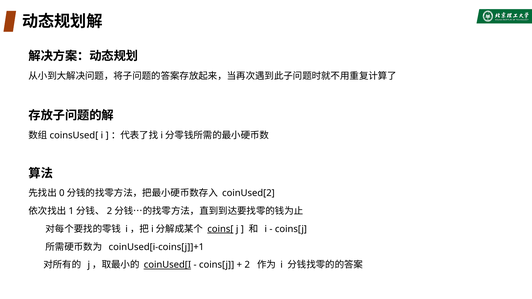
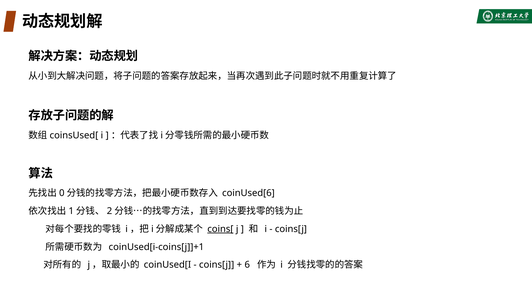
coinUsed[2: coinUsed[2 -> coinUsed[6 (248, 193)
coinUsed[I underline: present -> none (167, 265)
2: 2 -> 6 (247, 265)
